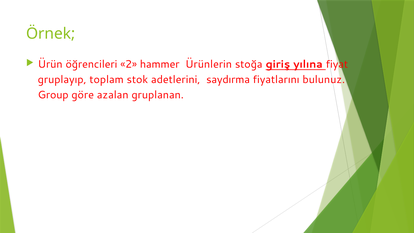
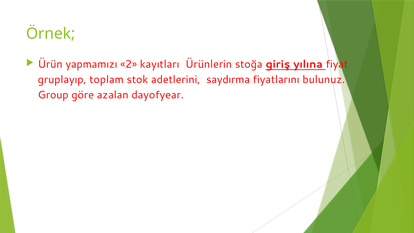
öğrencileri: öğrencileri -> yapmamızı (91, 64)
hammer: hammer -> kayıtları (160, 64)
gruplanan: gruplanan -> dayofyear (158, 95)
